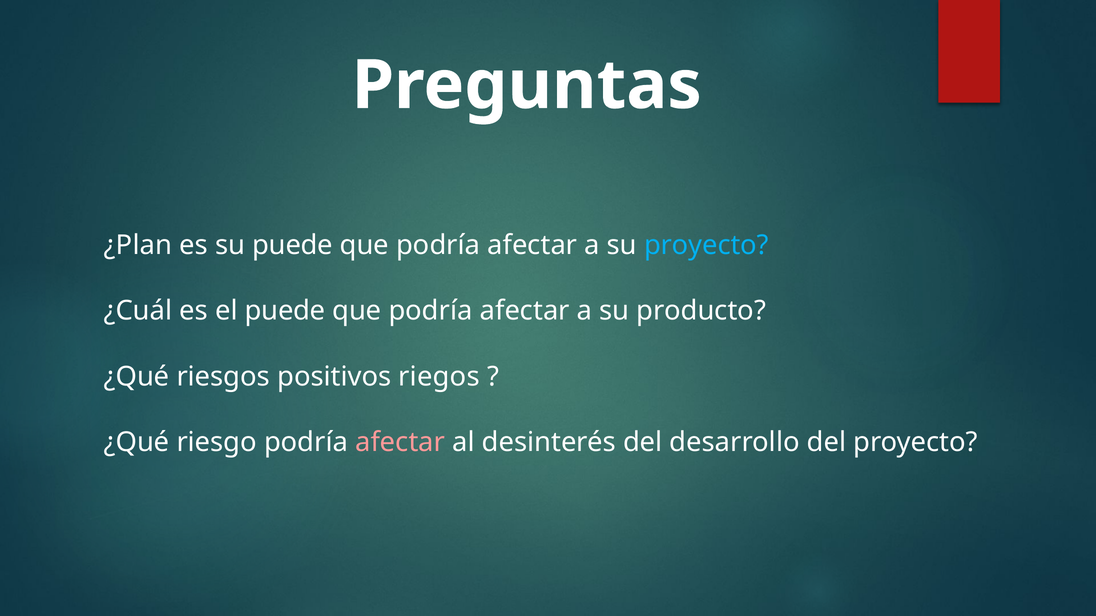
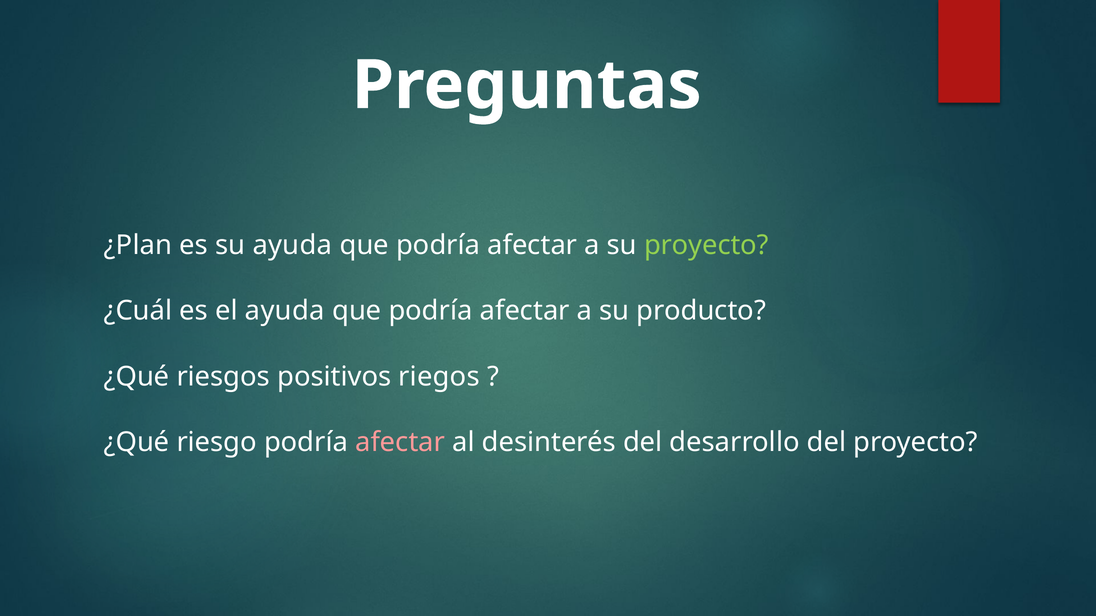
su puede: puede -> ayuda (292, 245)
proyecto colour: light blue -> light green (706, 245)
el puede: puede -> ayuda (285, 311)
